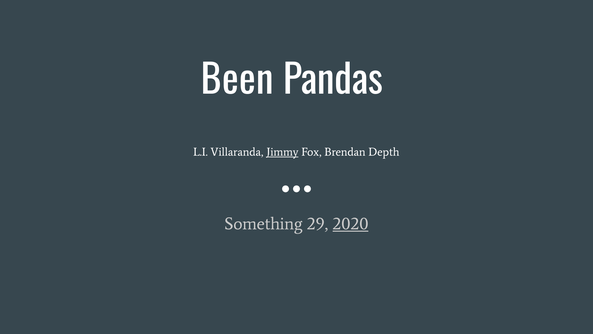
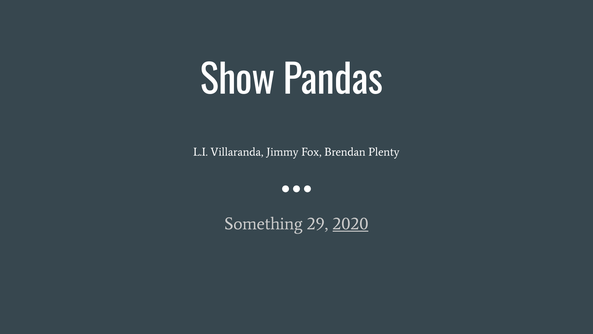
Been: Been -> Show (238, 81)
Jimmy underline: present -> none (282, 152)
Depth: Depth -> Plenty (384, 152)
